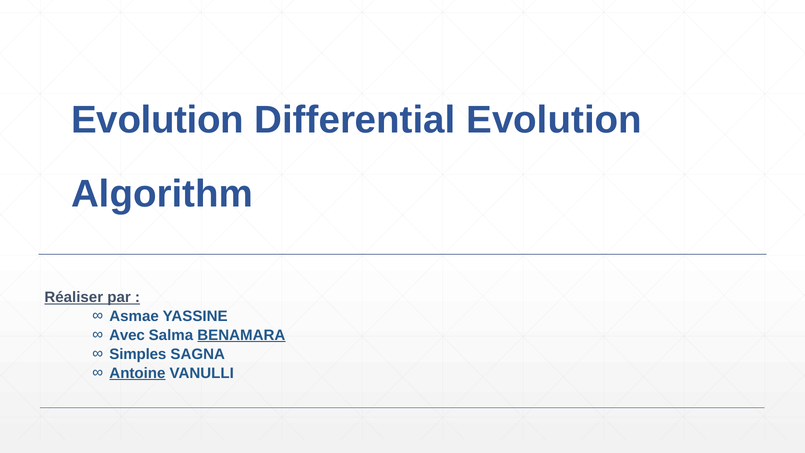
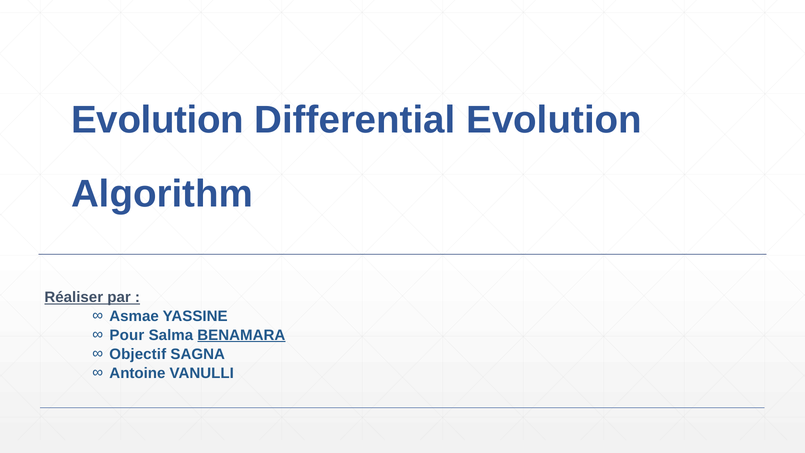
Avec: Avec -> Pour (127, 335)
Simples: Simples -> Objectif (138, 354)
Antoine underline: present -> none (137, 373)
